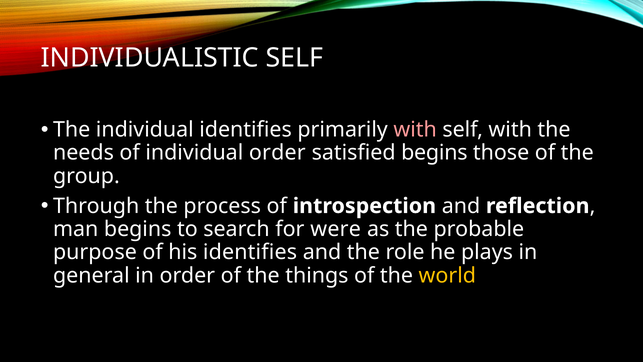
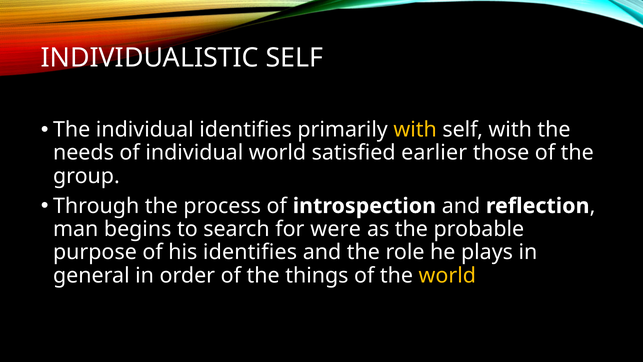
with colour: pink -> yellow (415, 130)
individual order: order -> world (277, 153)
satisfied begins: begins -> earlier (434, 153)
